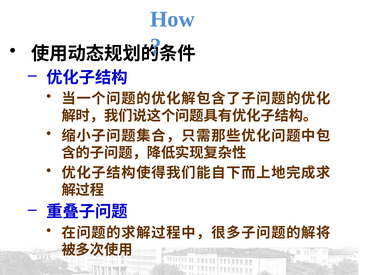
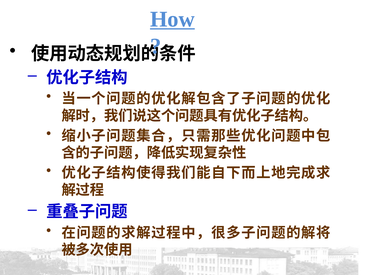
How underline: none -> present (172, 19)
